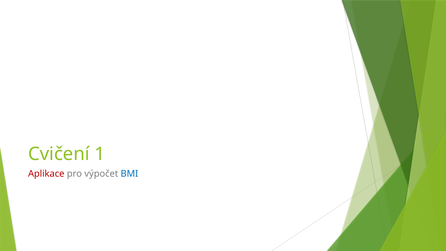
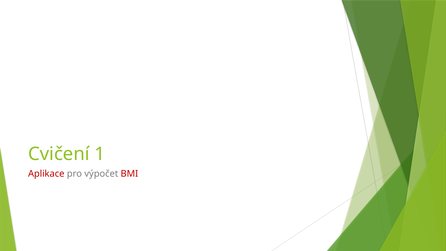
BMI colour: blue -> red (129, 174)
